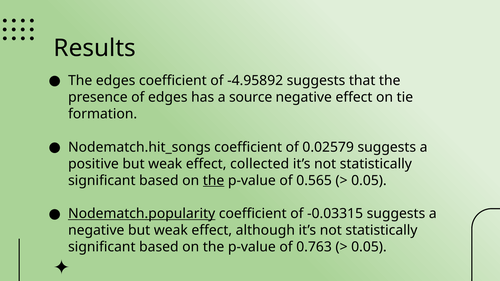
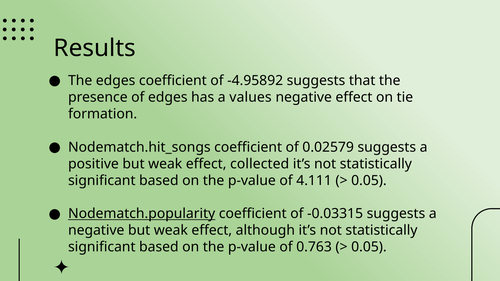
source: source -> values (251, 97)
the underline: present -> none (214, 181)
0.565: 0.565 -> 4.111 (314, 181)
